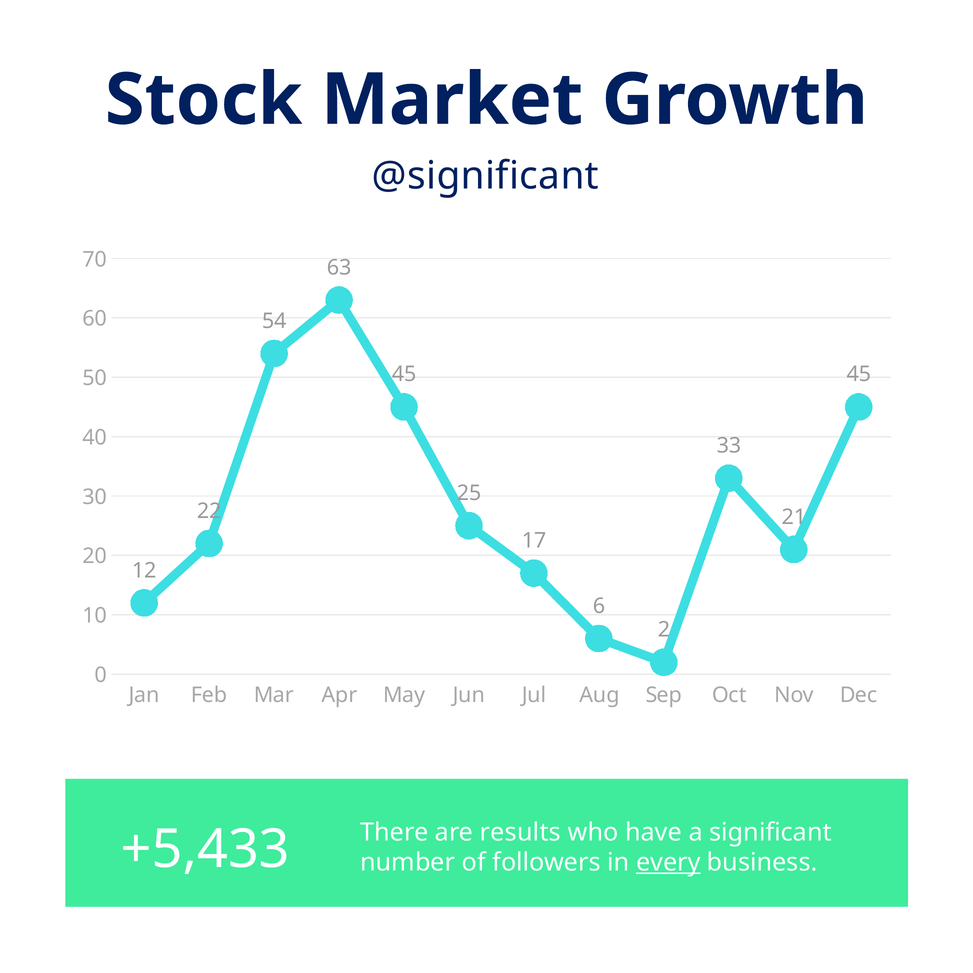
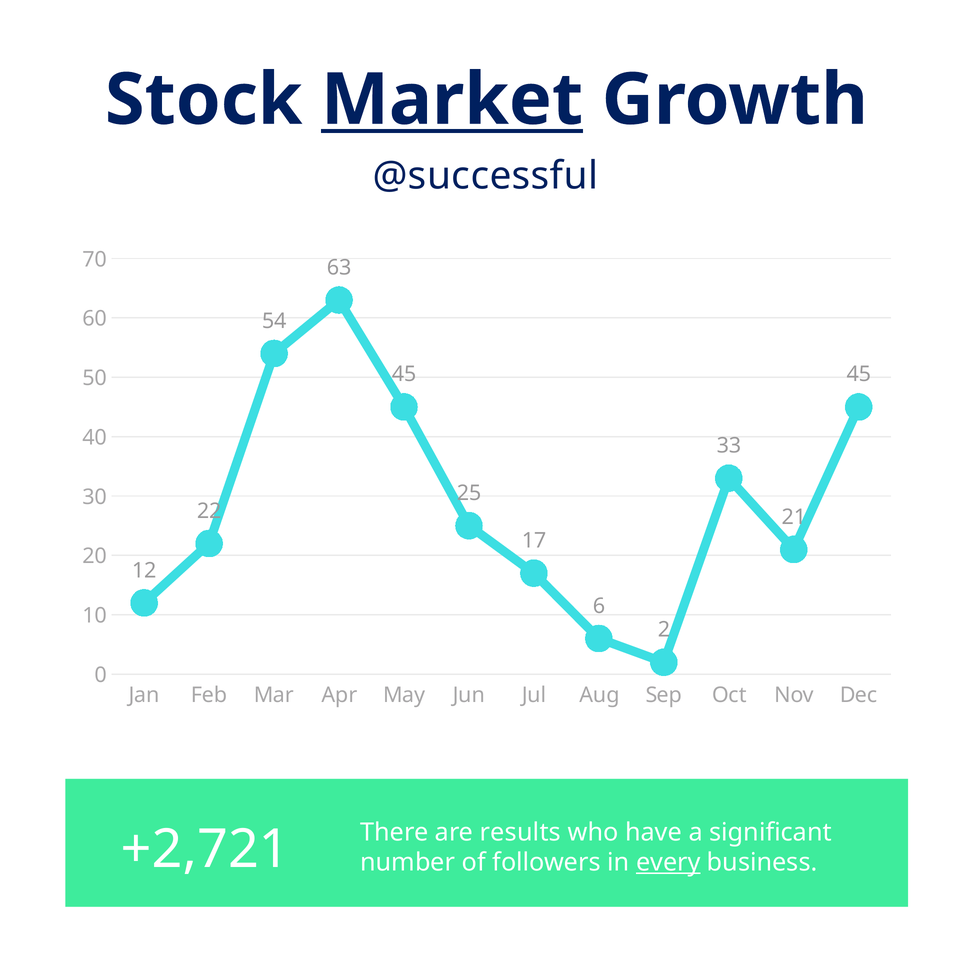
Market underline: none -> present (452, 100)
@significant: @significant -> @successful (485, 176)
+5,433: +5,433 -> +2,721 (205, 849)
